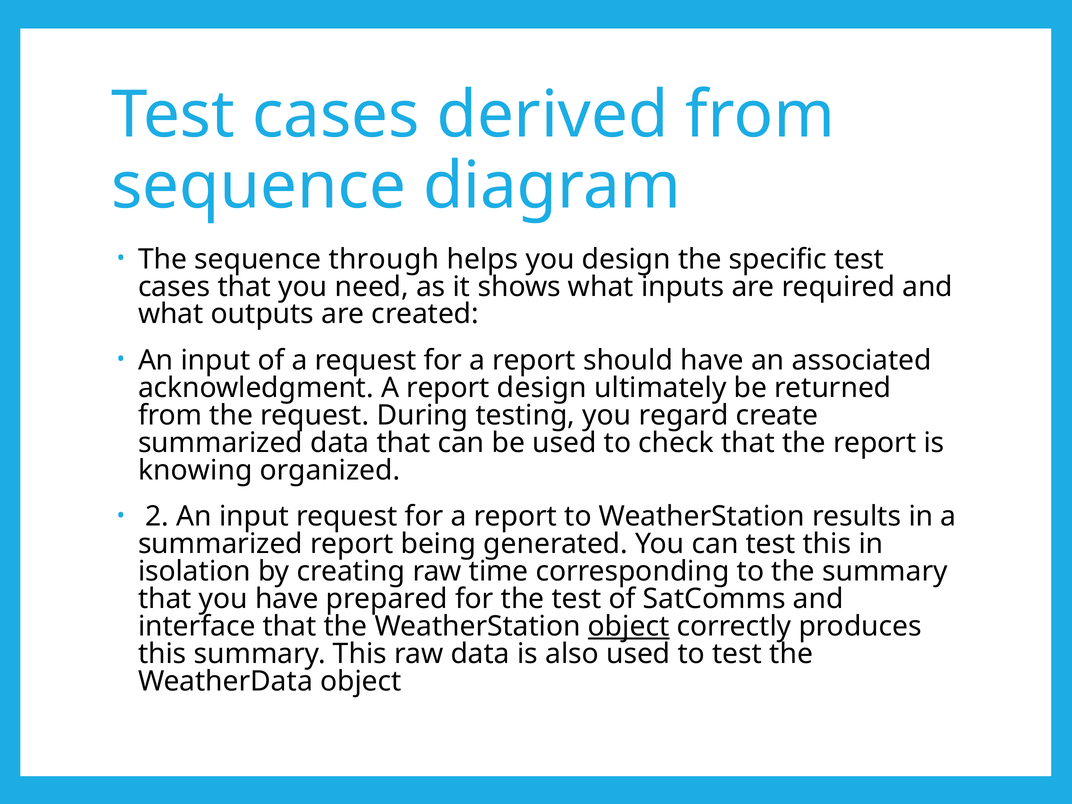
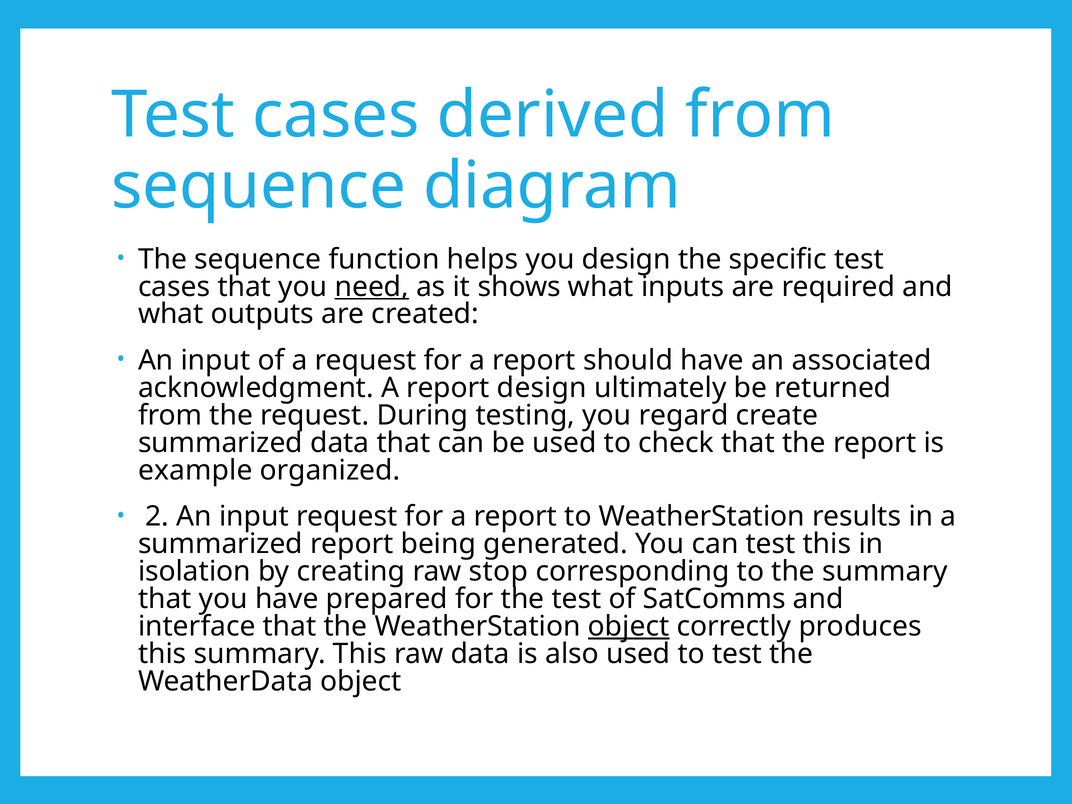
through: through -> function (384, 259)
need underline: none -> present (372, 287)
knowing: knowing -> example (195, 470)
time: time -> stop (498, 571)
